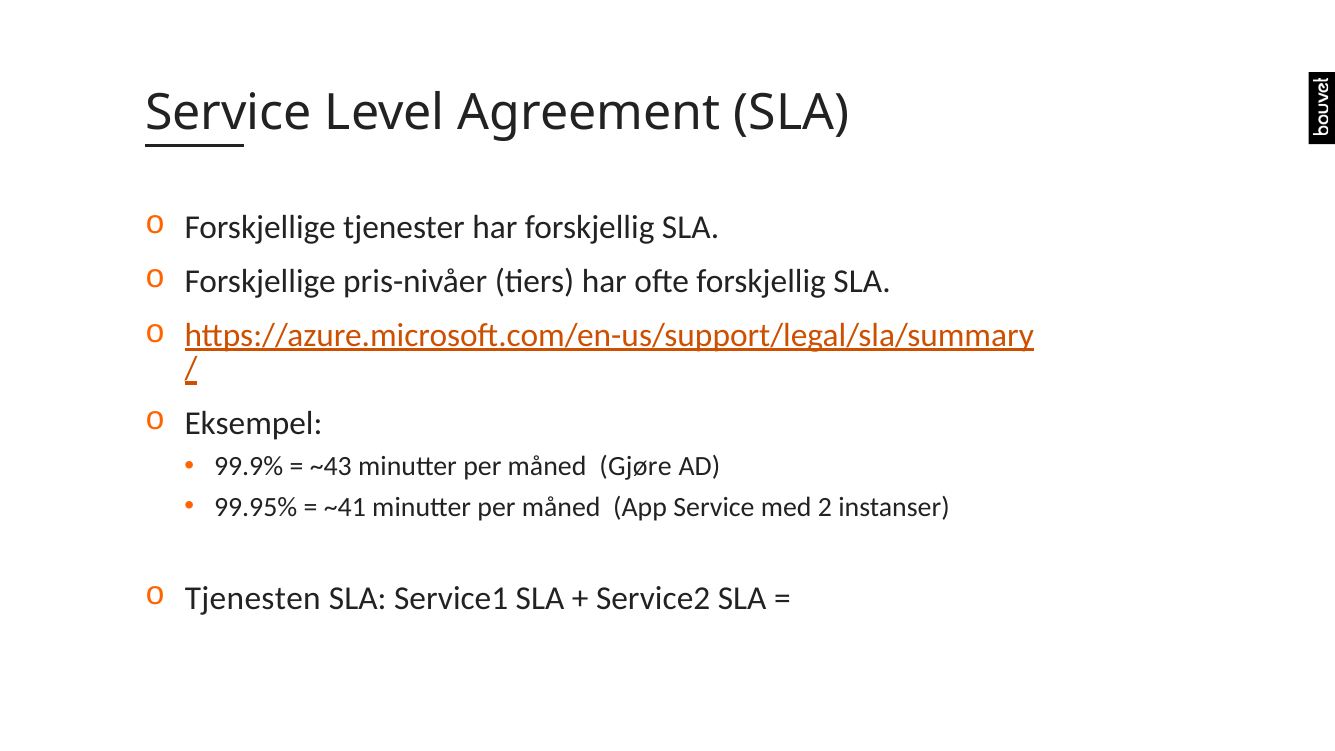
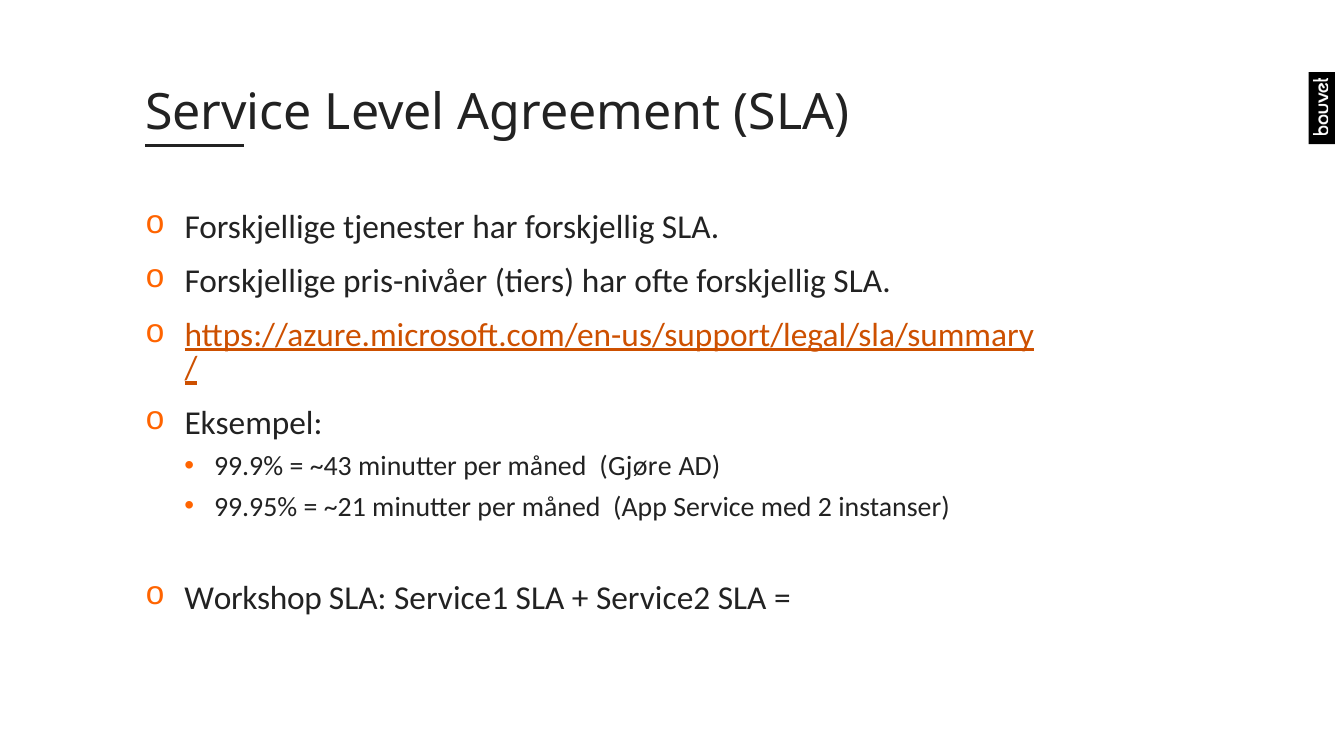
~41: ~41 -> ~21 (345, 507)
Tjenesten: Tjenesten -> Workshop (253, 598)
